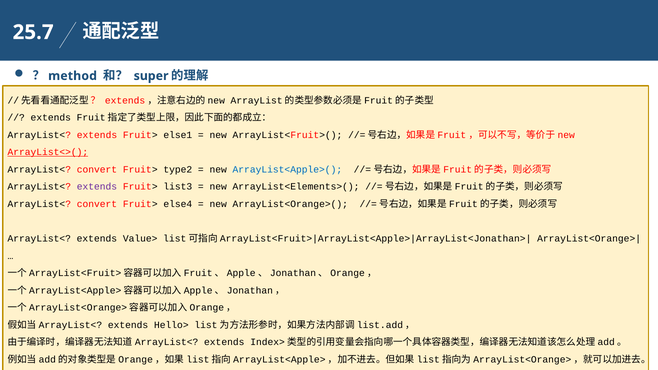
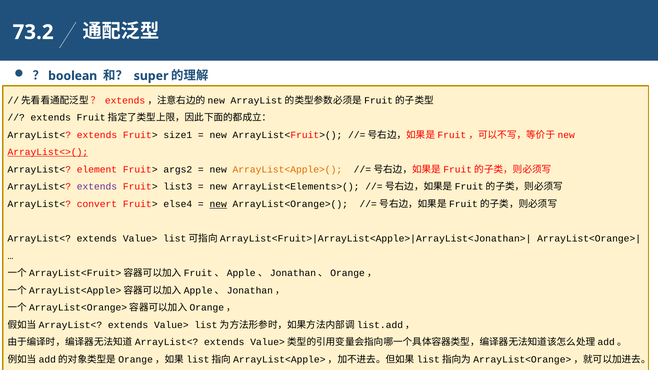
25.7: 25.7 -> 73.2 (33, 32)
method: method -> boolean (73, 76)
else1: else1 -> size1 (178, 135)
convert: convert -> element (97, 170)
type2: type2 -> args2 (178, 170)
ArrayList<Apple>( colour: blue -> orange (287, 170)
new underline: none -> present (218, 204)
Hello>: Hello> -> Value> (171, 325)
Index>: Index> -> Value> (268, 342)
